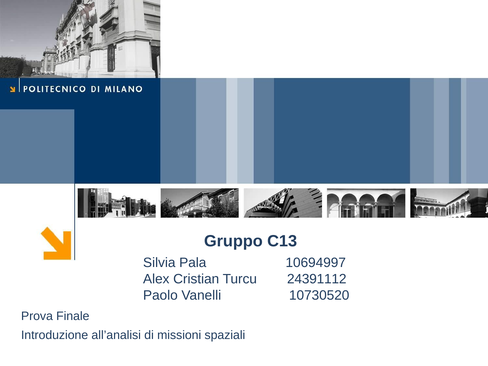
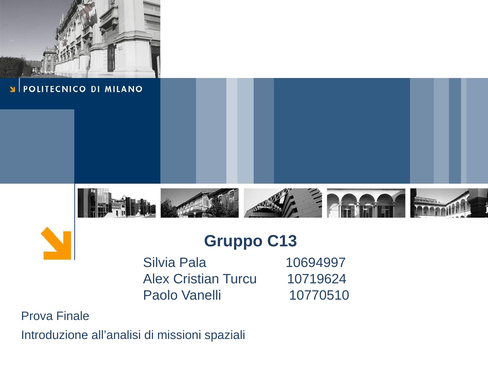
24391112: 24391112 -> 10719624 (317, 279)
10730520: 10730520 -> 10770510 (319, 295)
